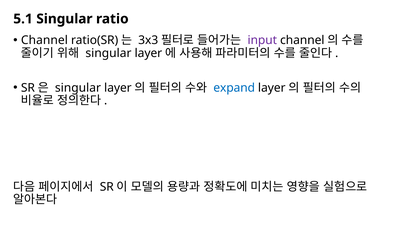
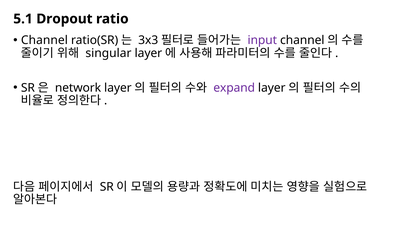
5.1 Singular: Singular -> Dropout (64, 19)
singular: singular -> network (78, 88)
expand colour: blue -> purple (234, 88)
